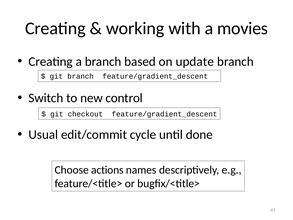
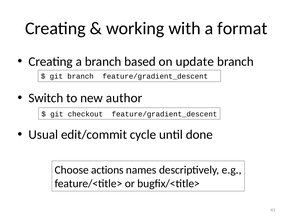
movies: movies -> format (242, 28)
control: control -> author (124, 98)
